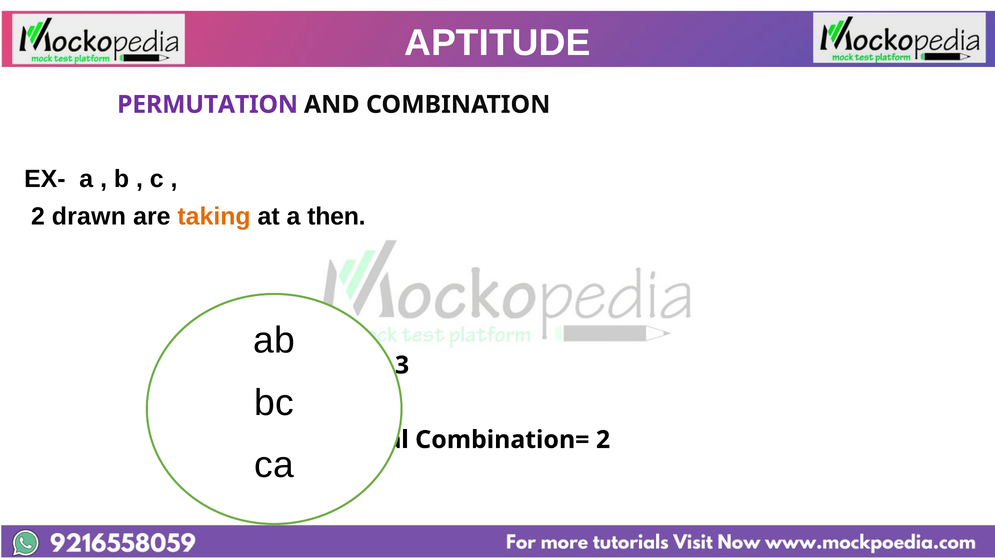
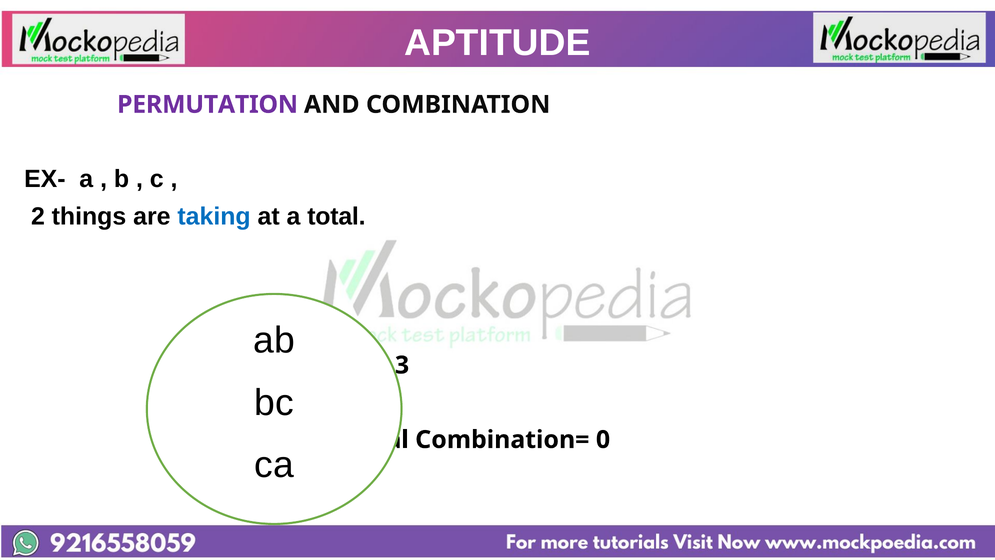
drawn: drawn -> things (89, 216)
taking colour: orange -> blue (214, 216)
a then: then -> total (336, 216)
Combination= 2: 2 -> 0 (603, 440)
